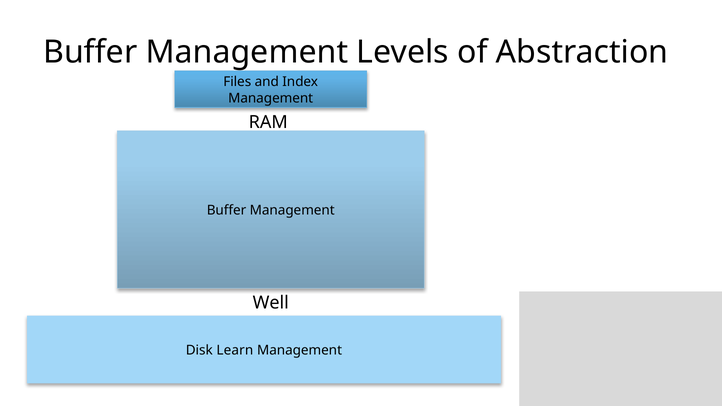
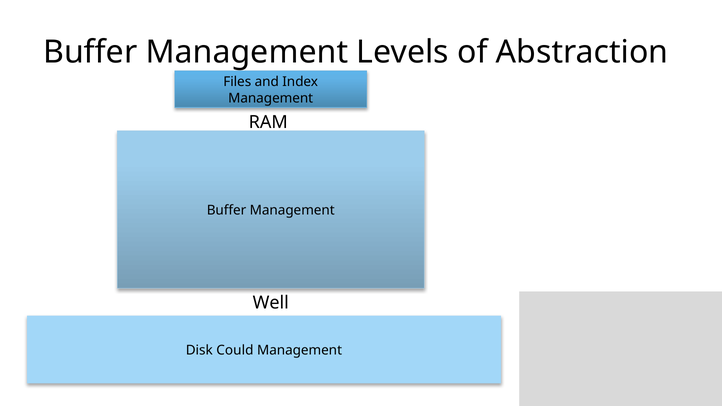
Learn: Learn -> Could (235, 351)
